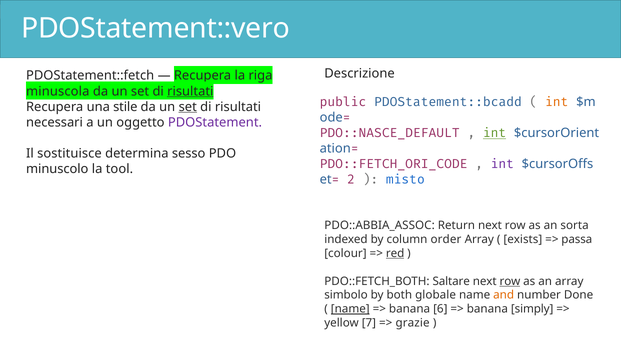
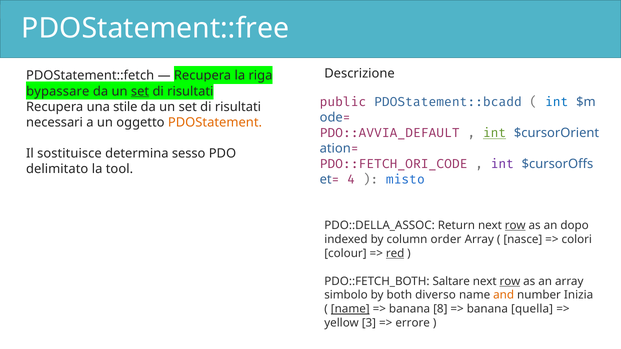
PDOStatement::vero: PDOStatement::vero -> PDOStatement::free (155, 29)
minuscola: minuscola -> bypassare (58, 91)
set underline: none -> present (140, 91)
risultati underline: present -> none (190, 91)
int colour: orange -> blue (557, 102)
set underline: present -> none (188, 107)
PDOStatement colour: purple -> orange (215, 122)
PDO::NASCE_DEFAULT: PDO::NASCE_DEFAULT -> PDO::AVVIA_DEFAULT (390, 133)
minuscolo: minuscolo -> delimitato (57, 169)
2: 2 -> 4 (351, 180)
PDO::ABBIA_ASSOC: PDO::ABBIA_ASSOC -> PDO::DELLA_ASSOC (380, 226)
row underline: none -> present (515, 226)
sorta: sorta -> dopo (575, 226)
exists: exists -> nasce (523, 240)
passa: passa -> colori (577, 240)
globale: globale -> diverso (436, 295)
Done: Done -> Inizia (579, 295)
6: 6 -> 8 (440, 309)
simply: simply -> quella (532, 309)
7: 7 -> 3 (369, 323)
grazie: grazie -> errore (413, 323)
